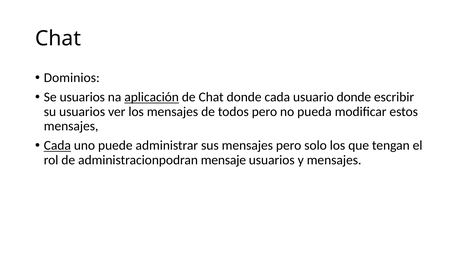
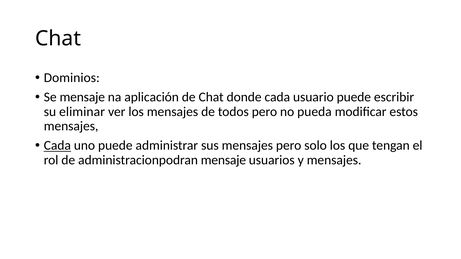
Se usuarios: usuarios -> mensaje (82, 97)
aplicación underline: present -> none (152, 97)
usuario donde: donde -> puede (354, 97)
su usuarios: usuarios -> eliminar (82, 112)
